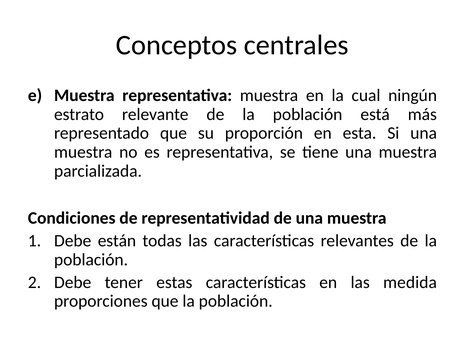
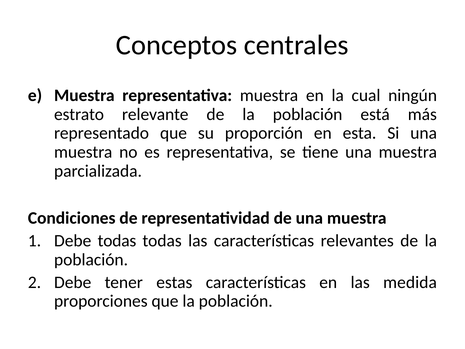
Debe están: están -> todas (117, 241)
